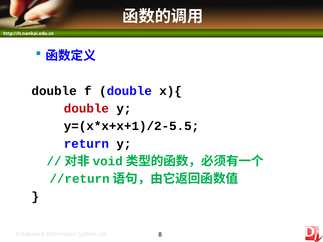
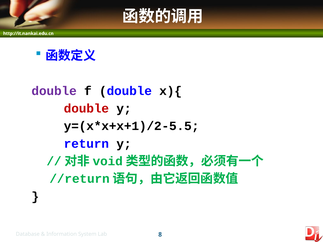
double colour: black -> purple (54, 91)
